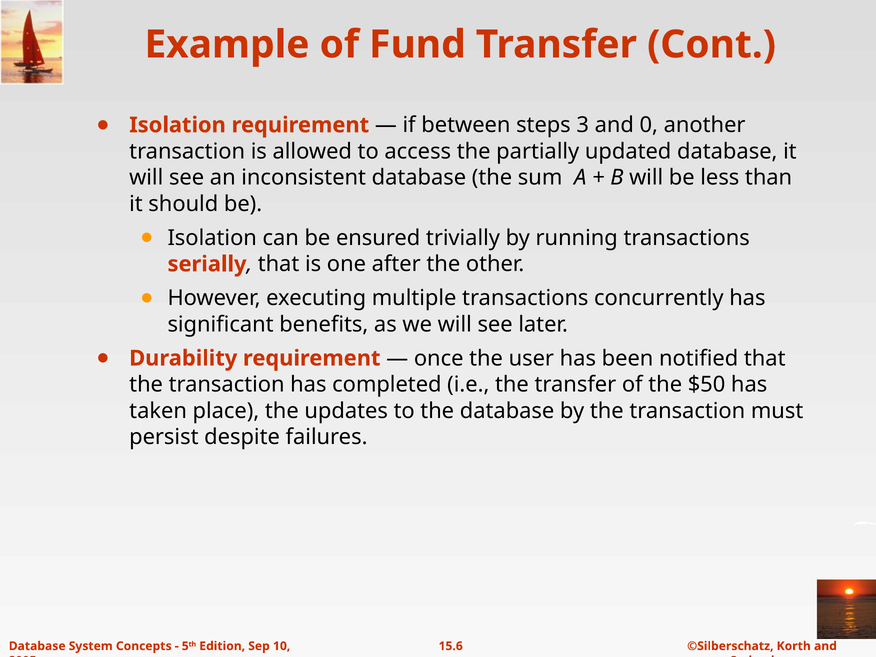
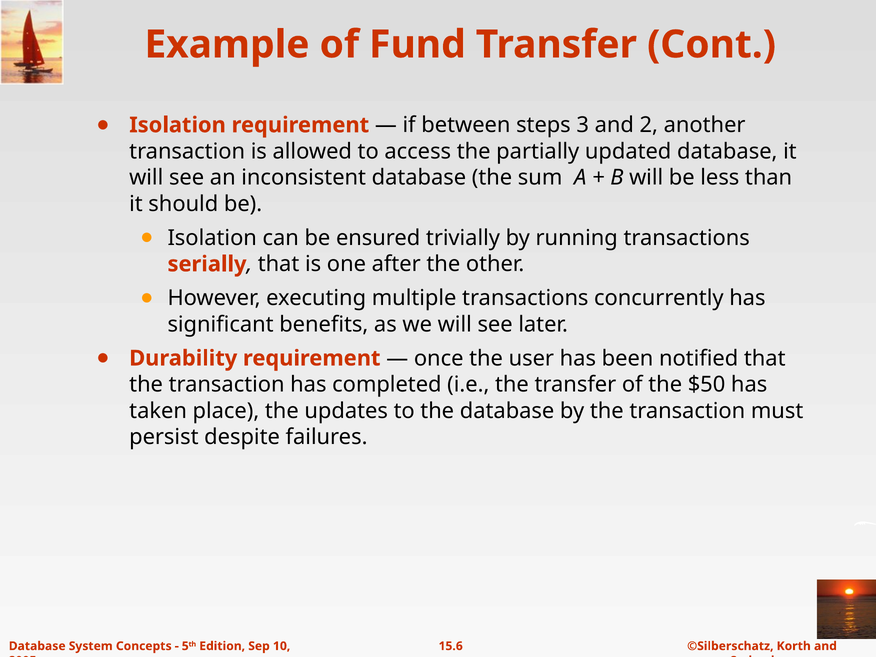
0: 0 -> 2 (649, 125)
